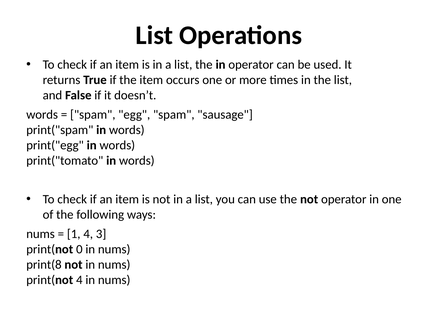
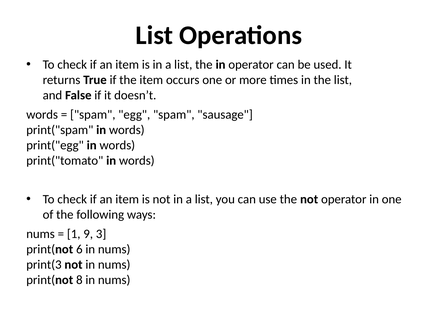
1 4: 4 -> 9 (88, 234)
0: 0 -> 6 (79, 249)
print(8: print(8 -> print(3 (44, 264)
print(not 4: 4 -> 8 (79, 280)
